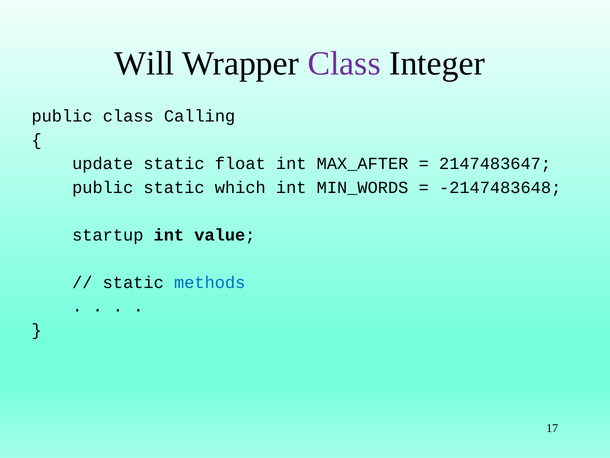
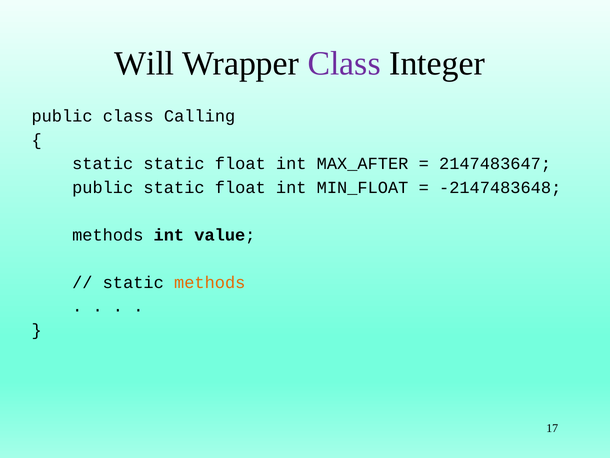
update: update -> static (103, 164)
public static which: which -> float (240, 187)
MIN_WORDS: MIN_WORDS -> MIN_FLOAT (363, 187)
startup: startup -> methods (108, 235)
methods colour: blue -> orange (210, 282)
